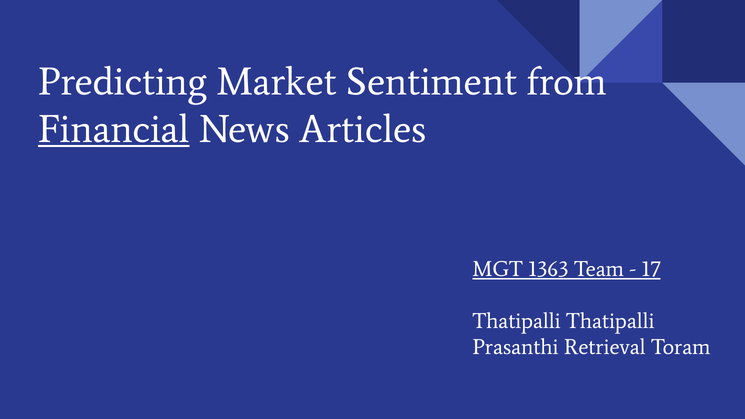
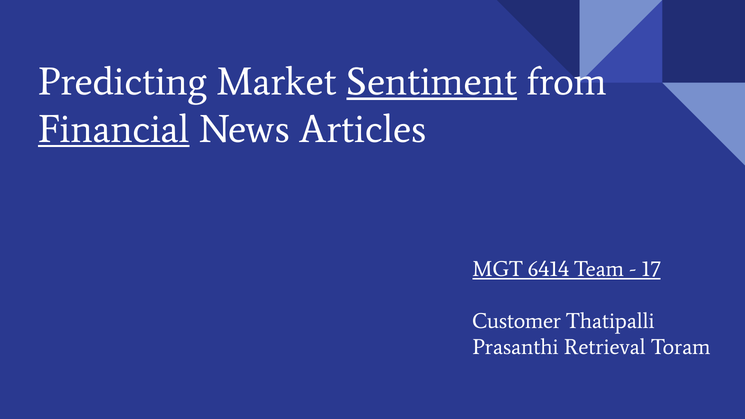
Sentiment underline: none -> present (432, 82)
1363: 1363 -> 6414 (549, 269)
Thatipalli: Thatipalli -> Customer (517, 321)
